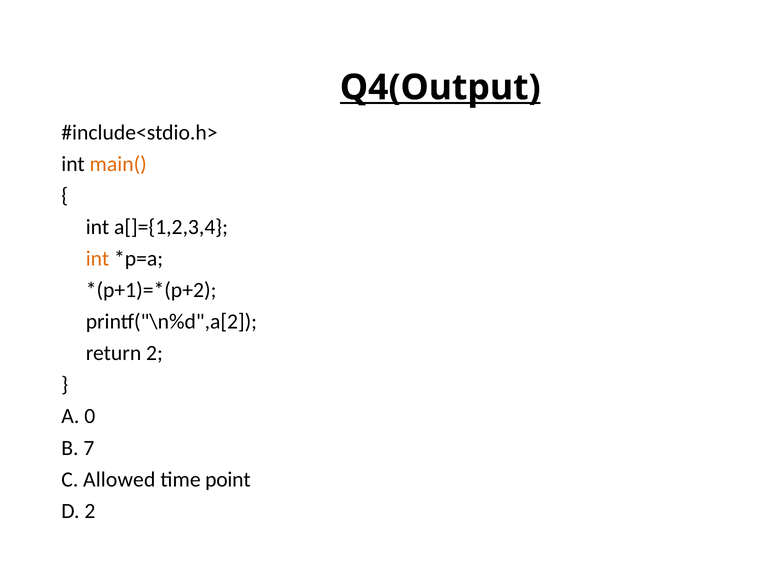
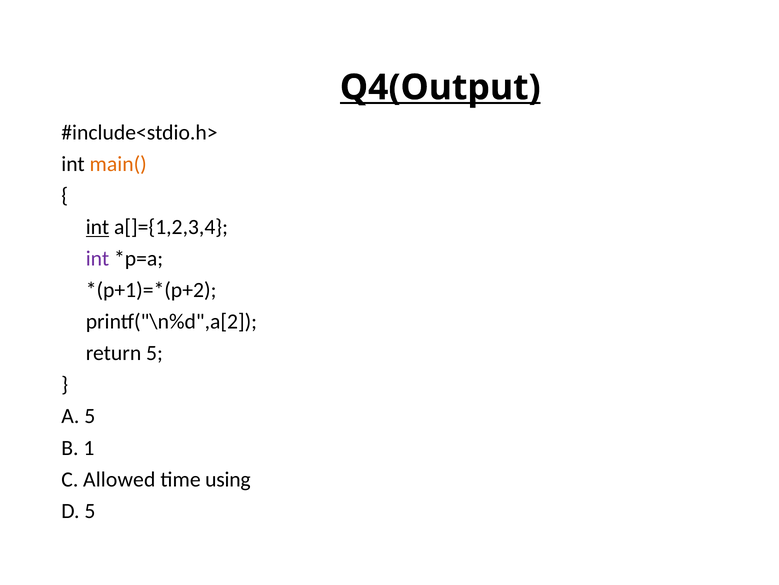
int underline: none -> present (97, 227)
int colour: orange -> purple (97, 258)
return 2: 2 -> 5 (154, 353)
A 0: 0 -> 5 (90, 416)
7: 7 -> 1 (89, 447)
point: point -> using (228, 479)
D 2: 2 -> 5 (90, 510)
